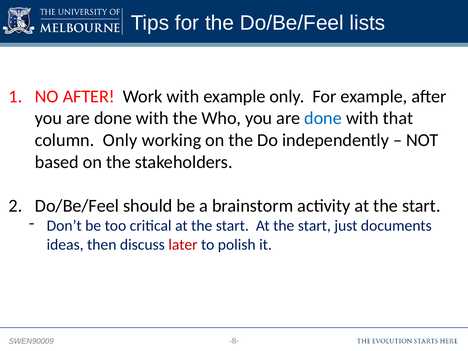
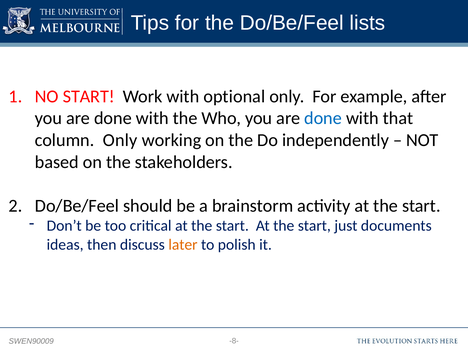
NO AFTER: AFTER -> START (89, 96)
with example: example -> optional (234, 96)
later colour: red -> orange (183, 245)
